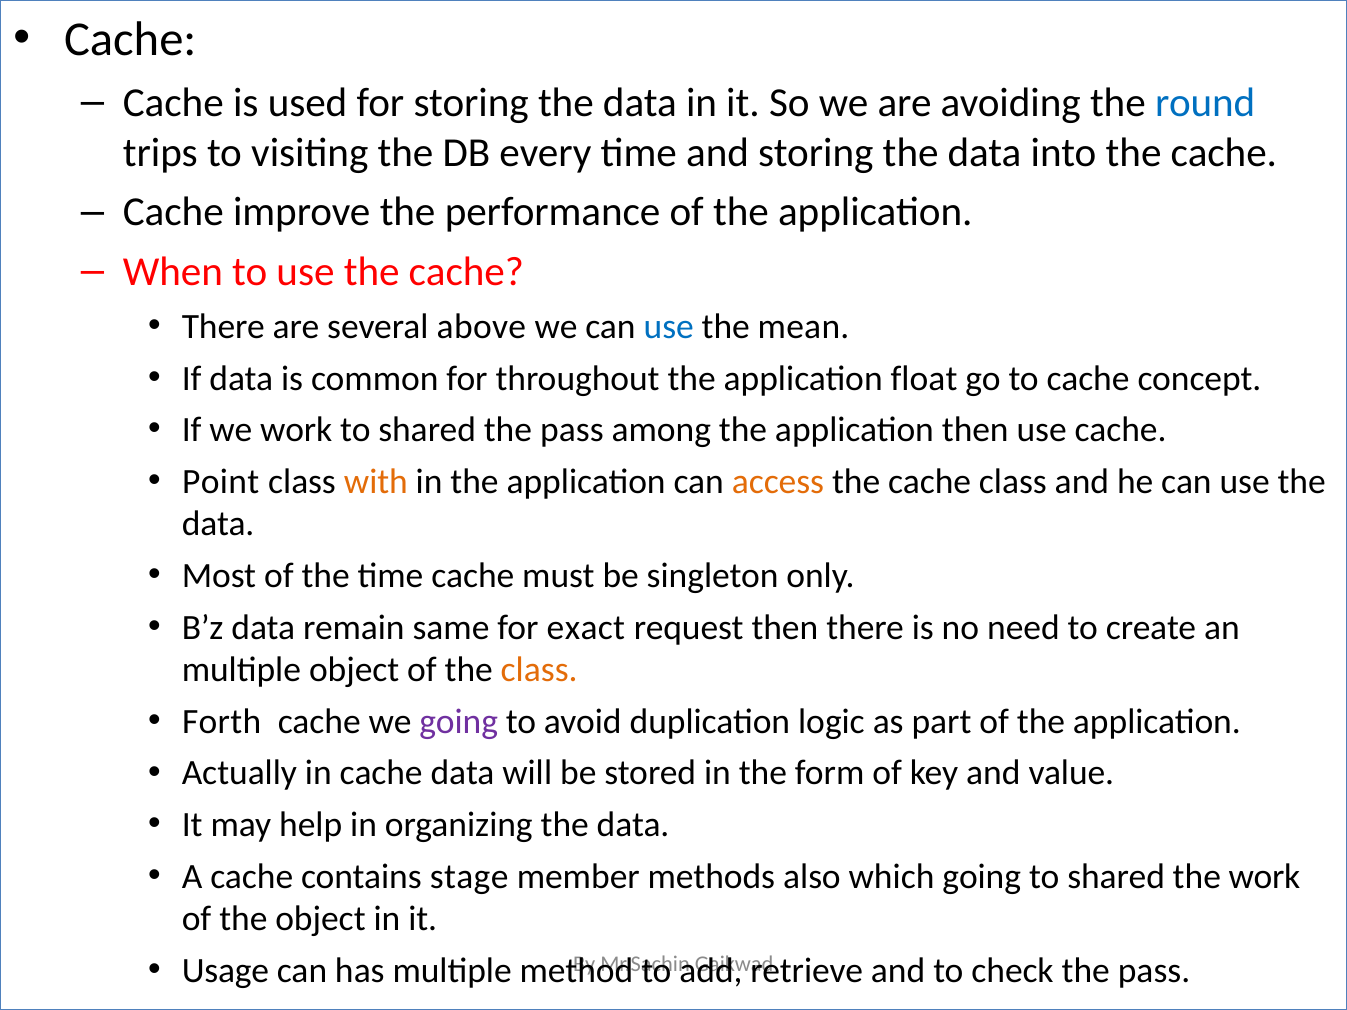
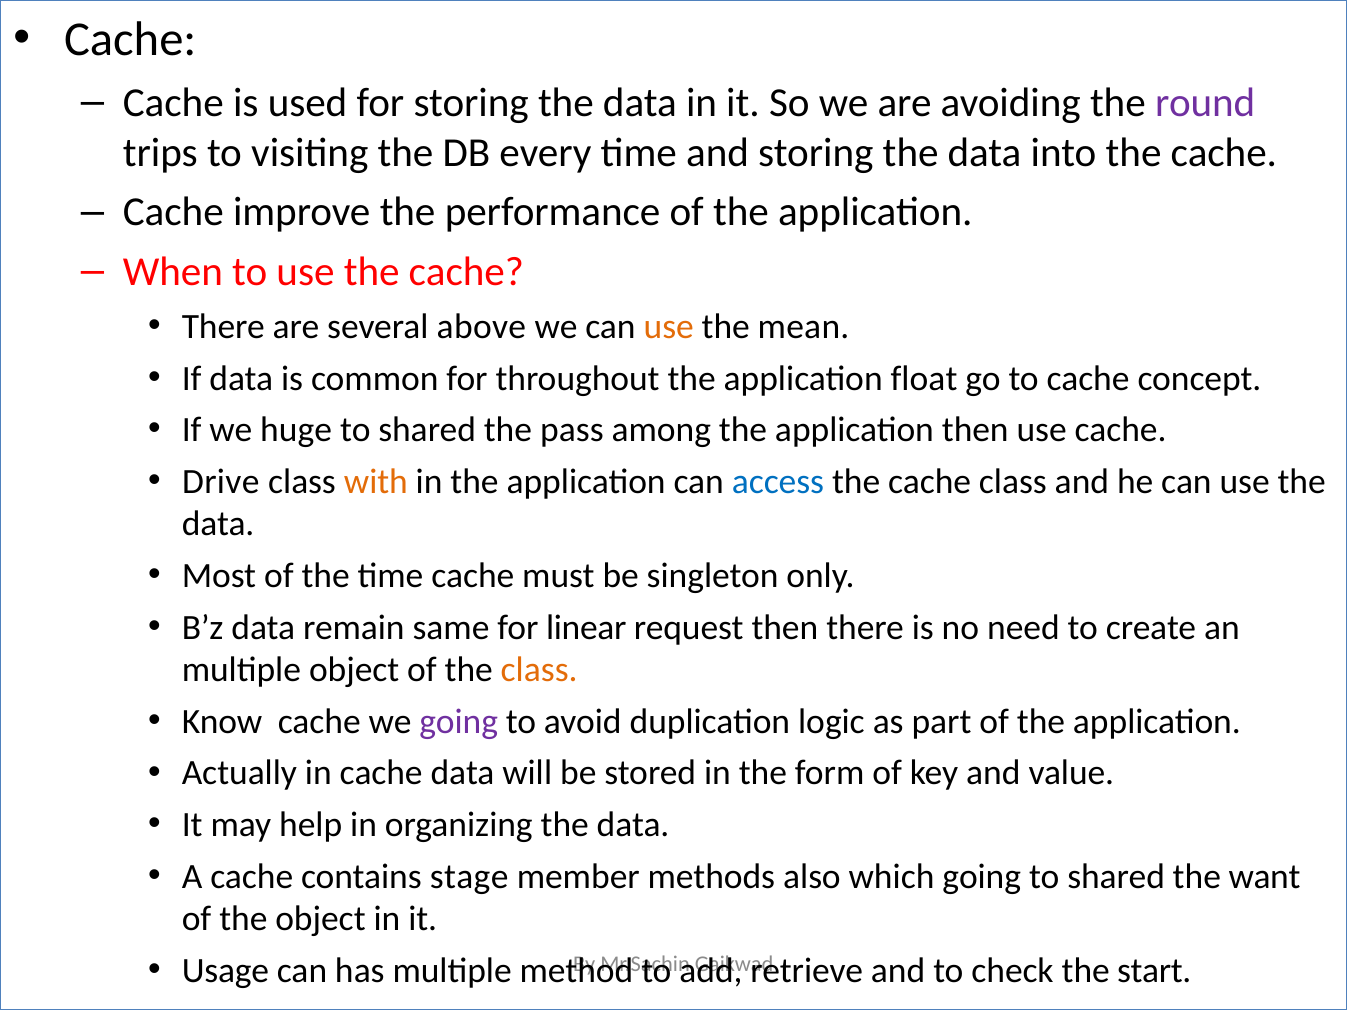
round colour: blue -> purple (1205, 103)
use colour: blue -> orange (669, 327)
we work: work -> huge (296, 430)
Point: Point -> Drive (221, 482)
access colour: orange -> blue (778, 482)
exact: exact -> linear (586, 627)
Forth: Forth -> Know (222, 722)
the work: work -> want (1264, 876)
check the pass: pass -> start (1154, 971)
